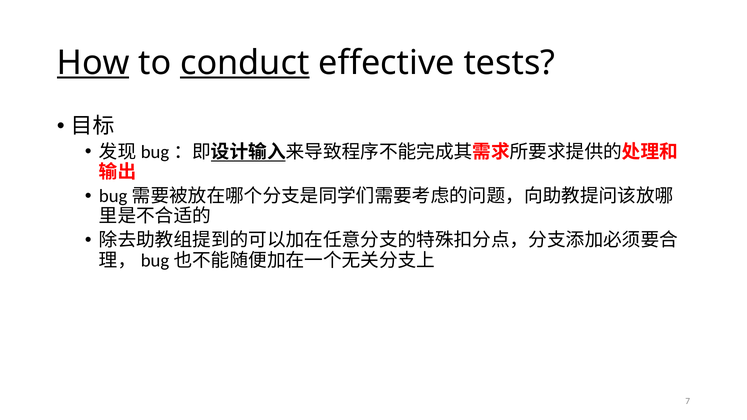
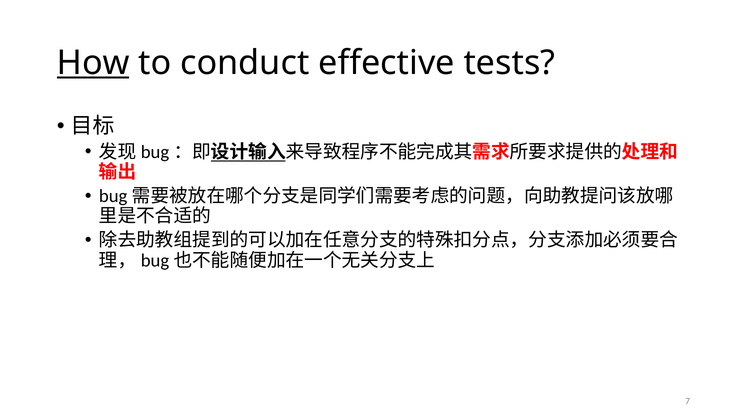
conduct underline: present -> none (245, 63)
